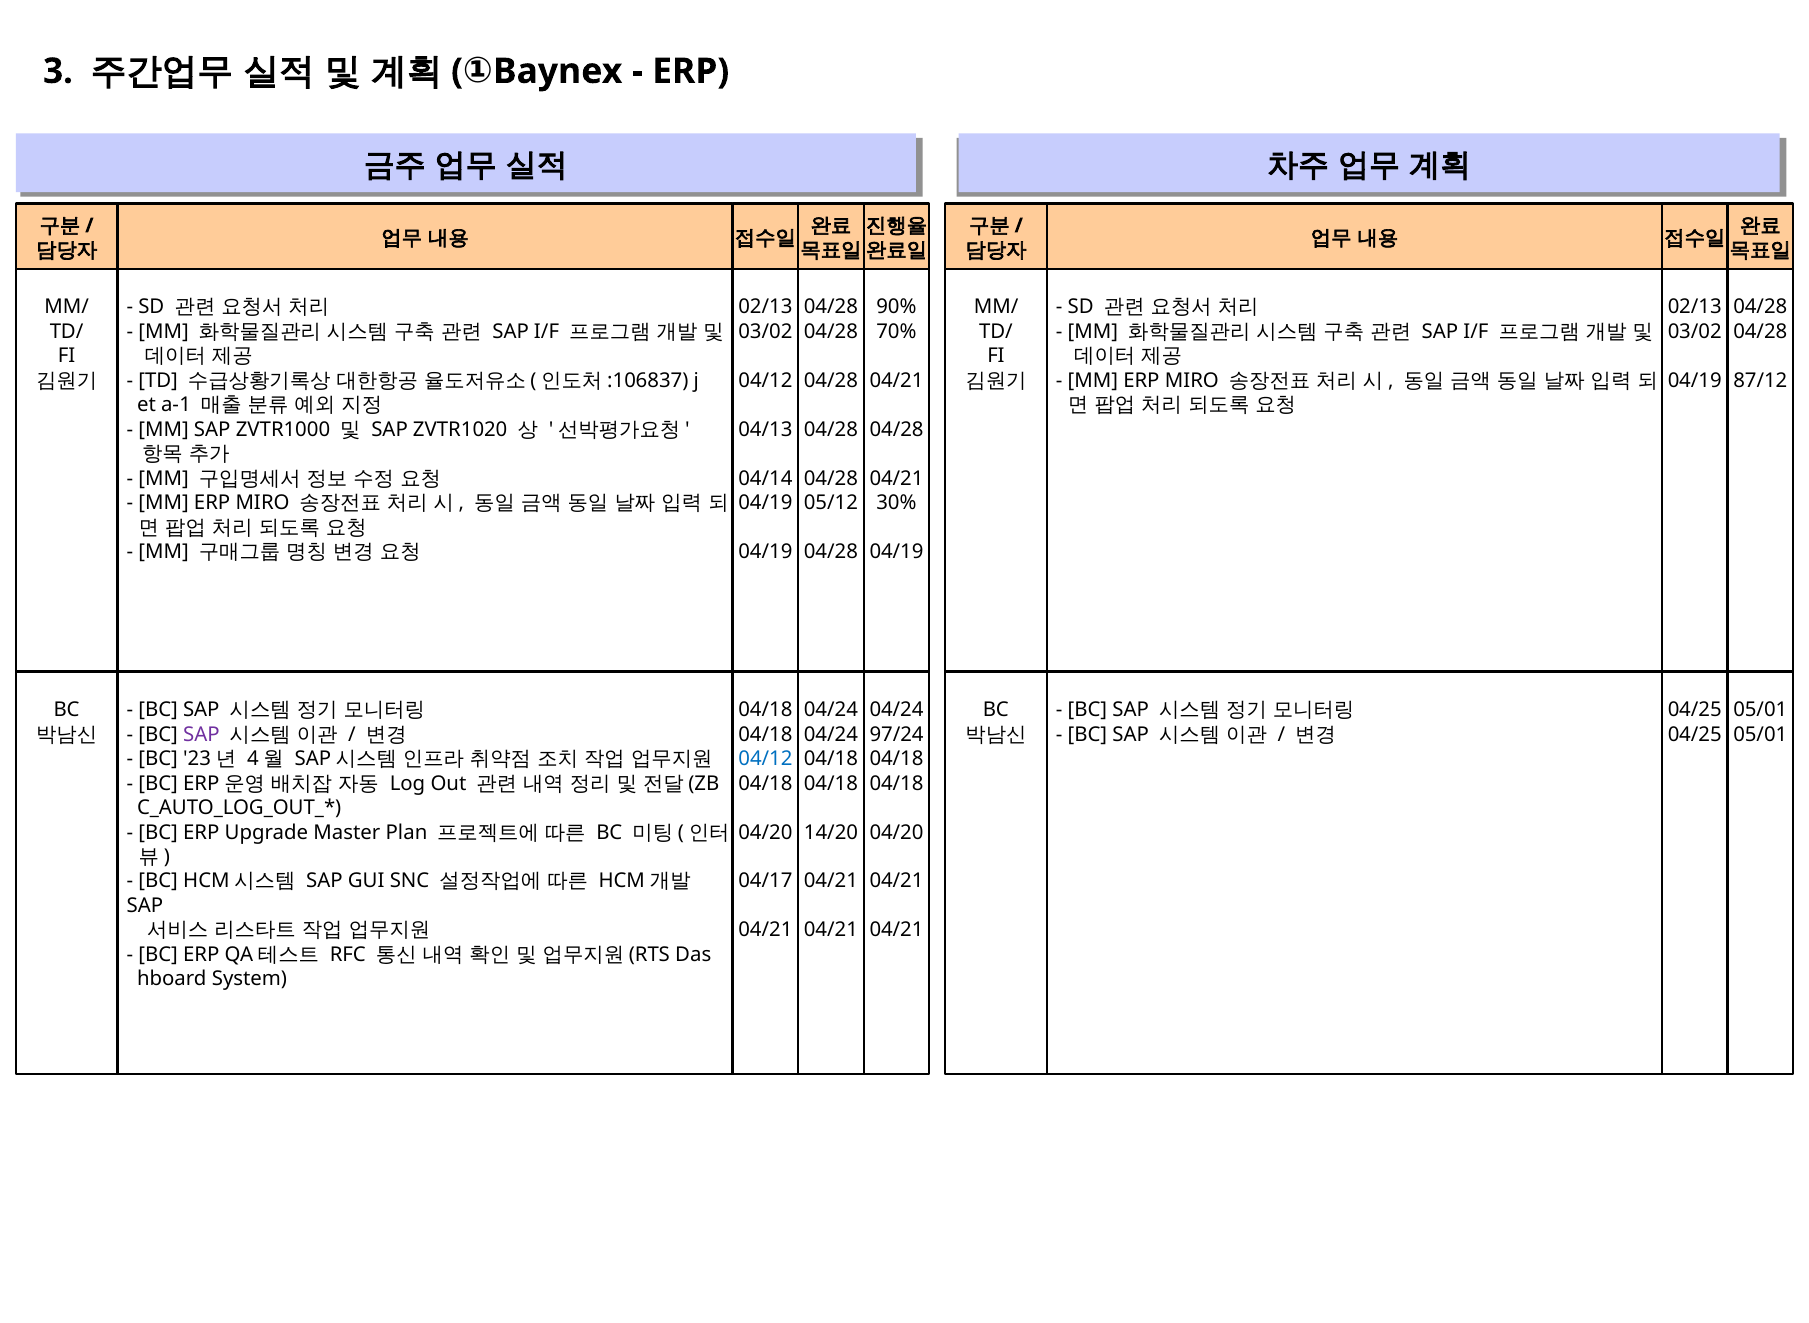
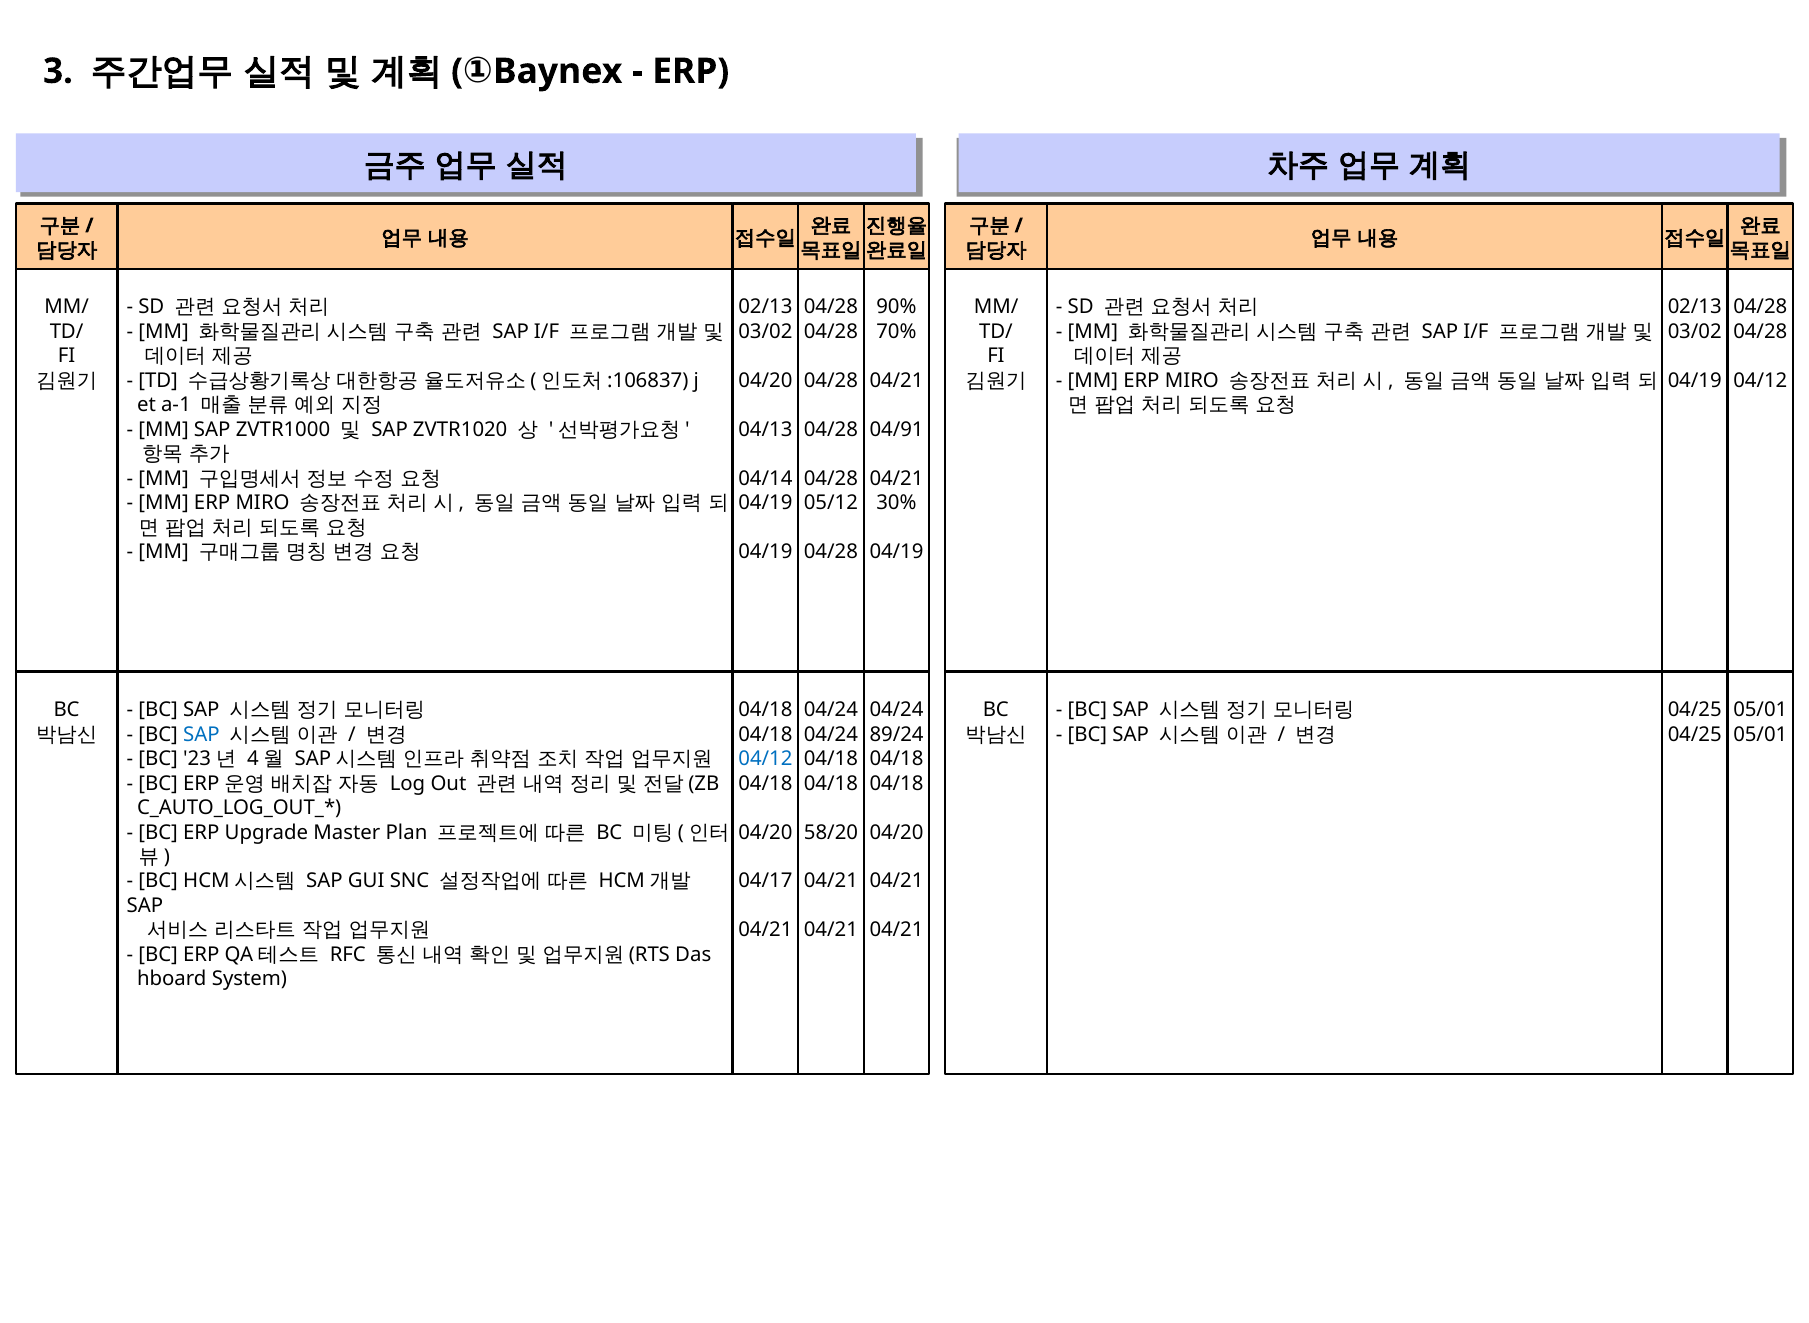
04/12: 04/12 -> 04/20 (765, 381)
87/12: 87/12 -> 04/12 (1760, 381)
04/28: 04/28 -> 04/91 (897, 430)
SAP colour: purple -> blue (201, 734)
97/24: 97/24 -> 89/24 (897, 734)
14/20: 14/20 -> 58/20 (831, 832)
